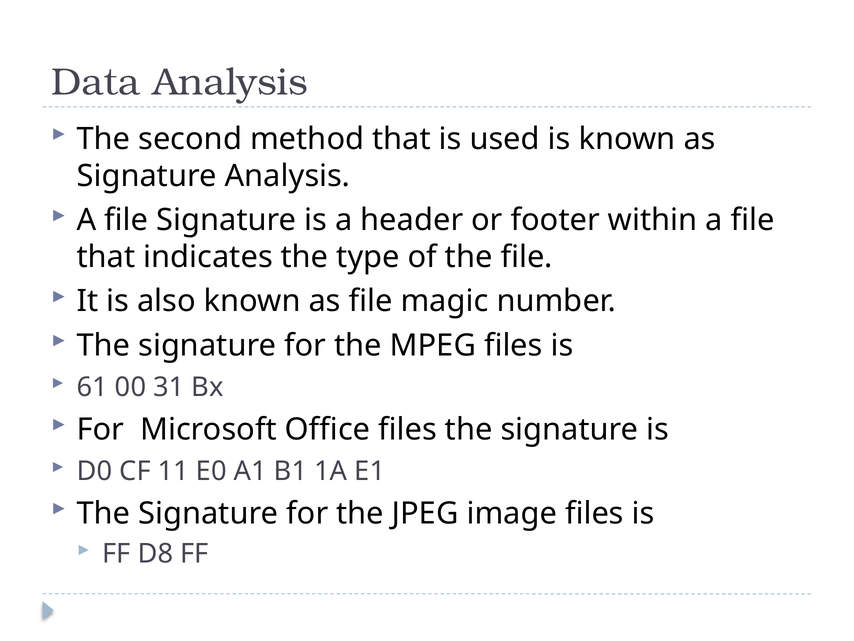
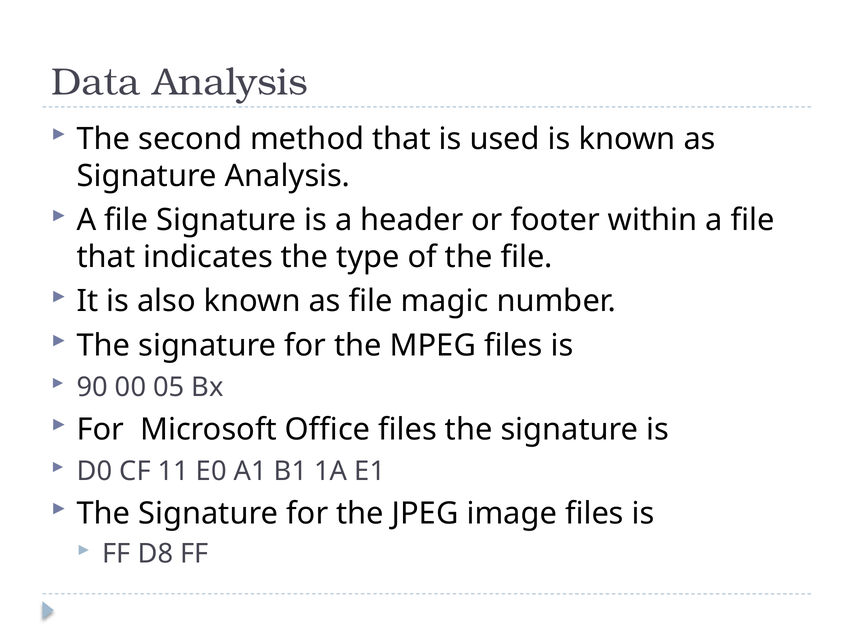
61: 61 -> 90 (92, 387)
31: 31 -> 05 (169, 387)
